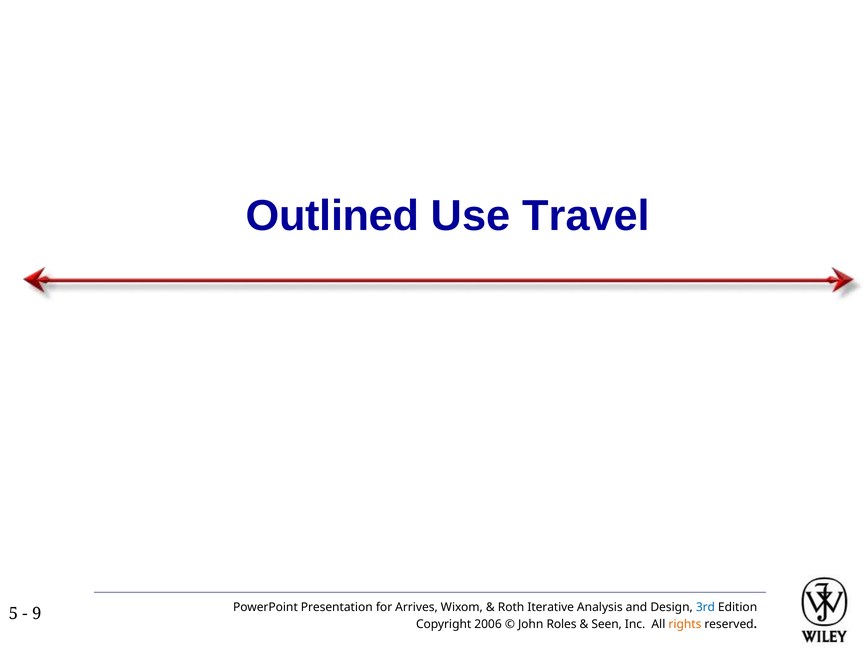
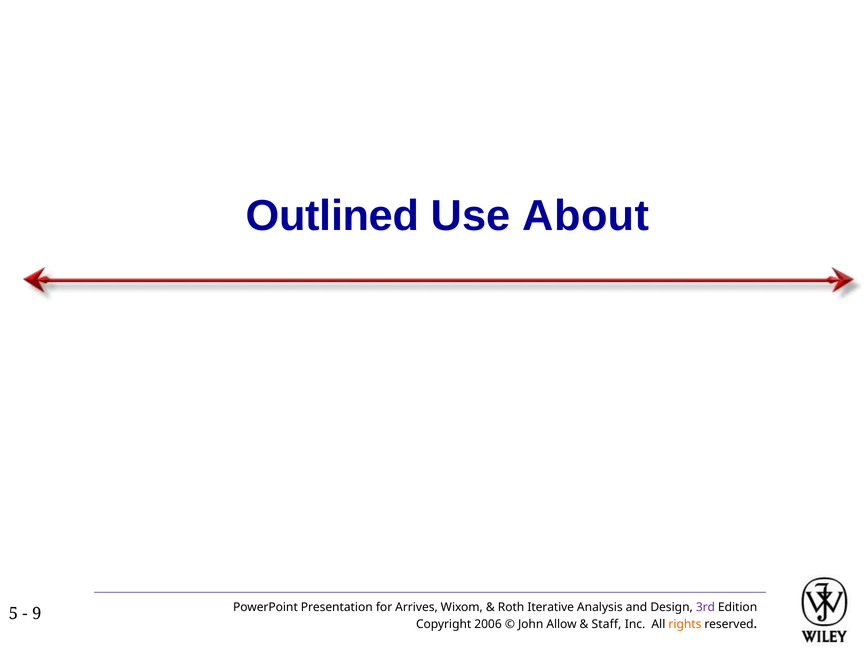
Travel: Travel -> About (586, 216)
3rd colour: blue -> purple (705, 608)
Roles: Roles -> Allow (562, 625)
Seen: Seen -> Staff (607, 625)
